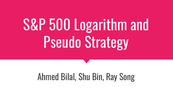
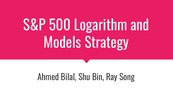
Pseudo: Pseudo -> Models (62, 43)
